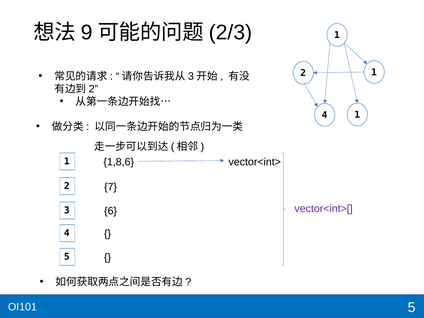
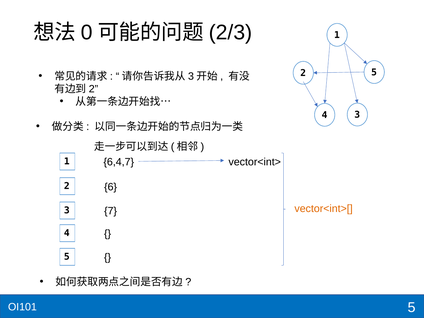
9: 9 -> 0 (87, 32)
2 1: 1 -> 5 (374, 72)
4 1: 1 -> 3 (357, 115)
1,8,6: 1,8,6 -> 6,4,7 (119, 162)
7: 7 -> 6 (111, 187)
vector<int>[ colour: purple -> orange (324, 209)
6: 6 -> 7 (111, 211)
